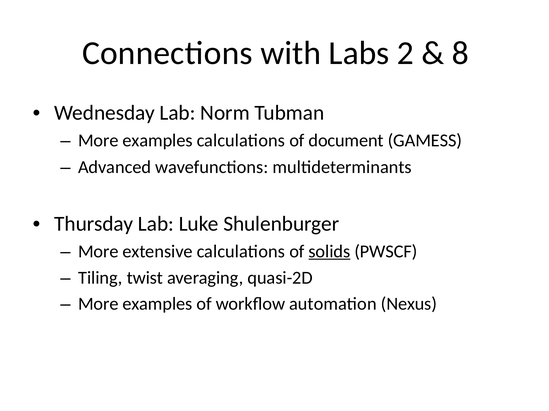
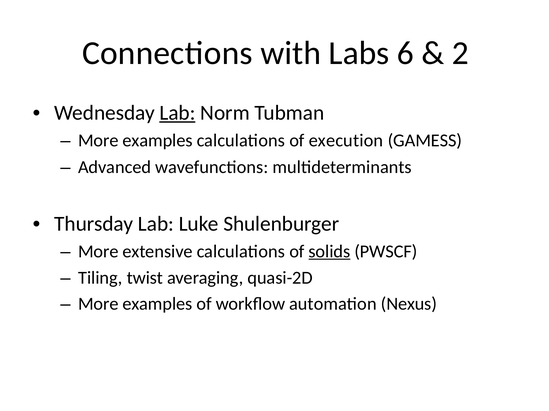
2: 2 -> 6 (405, 53)
8: 8 -> 2 (460, 53)
Lab underline: none -> present (177, 113)
document: document -> execution (346, 141)
